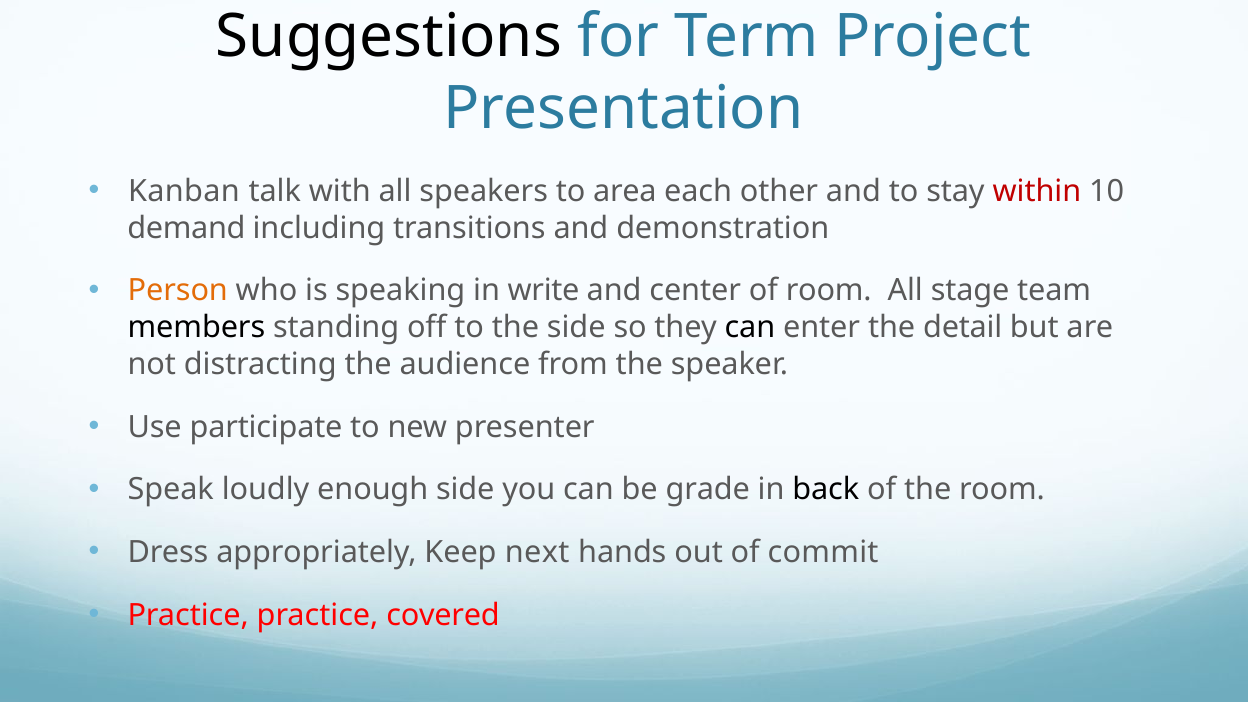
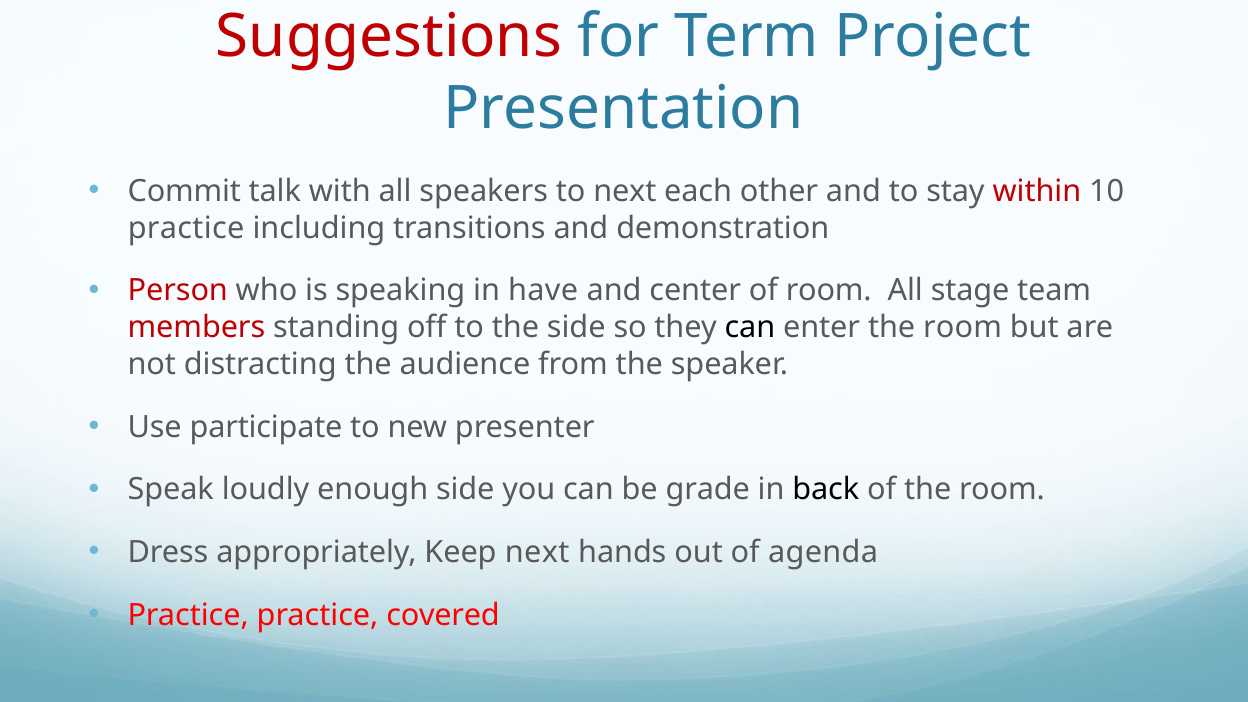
Suggestions colour: black -> red (389, 37)
Kanban: Kanban -> Commit (184, 191)
to area: area -> next (625, 191)
demand: demand -> practice (186, 228)
Person colour: orange -> red (178, 291)
write: write -> have (543, 291)
members colour: black -> red (196, 328)
enter the detail: detail -> room (963, 328)
commit: commit -> agenda (823, 553)
